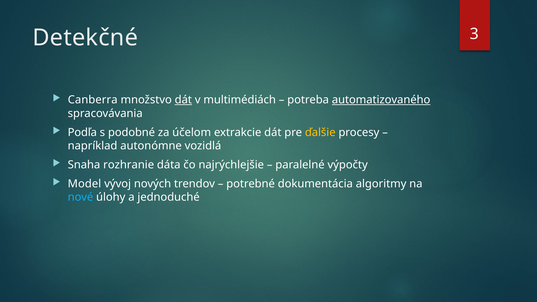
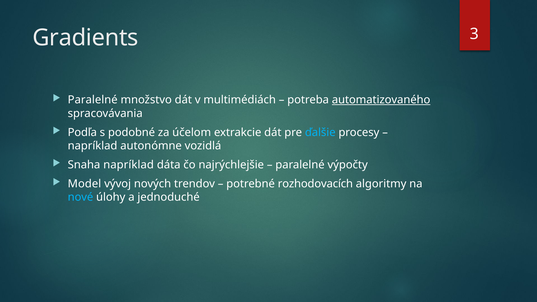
Detekčné: Detekčné -> Gradients (85, 38)
Canberra: Canberra -> Paralelné (93, 100)
dát underline: present -> none (183, 100)
ďalšie colour: yellow -> light blue (320, 132)
Snaha rozhranie: rozhranie -> napríklad (129, 165)
dokumentácia: dokumentácia -> rozhodovacích (315, 184)
